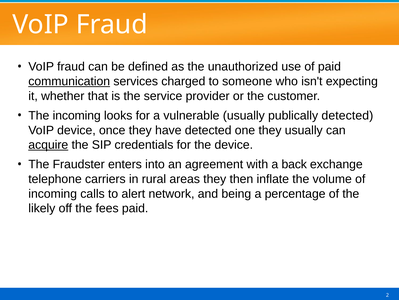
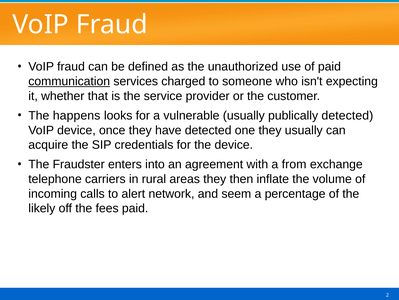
The incoming: incoming -> happens (77, 115)
acquire underline: present -> none (48, 145)
back: back -> from (294, 164)
being: being -> seem (236, 193)
